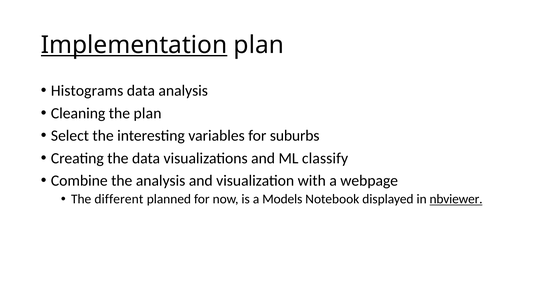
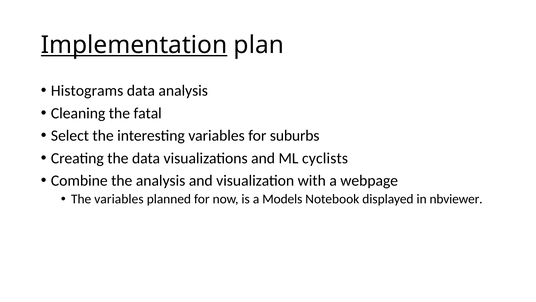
the plan: plan -> fatal (148, 113)
classify: classify -> cyclists (325, 158)
The different: different -> variables (119, 199)
nbviewer underline: present -> none (456, 199)
